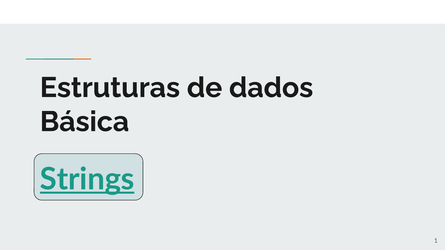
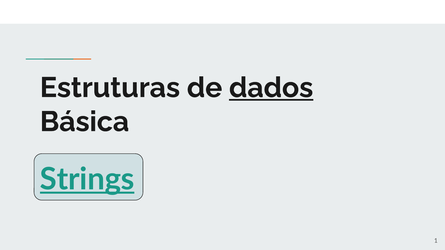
dados underline: none -> present (271, 88)
